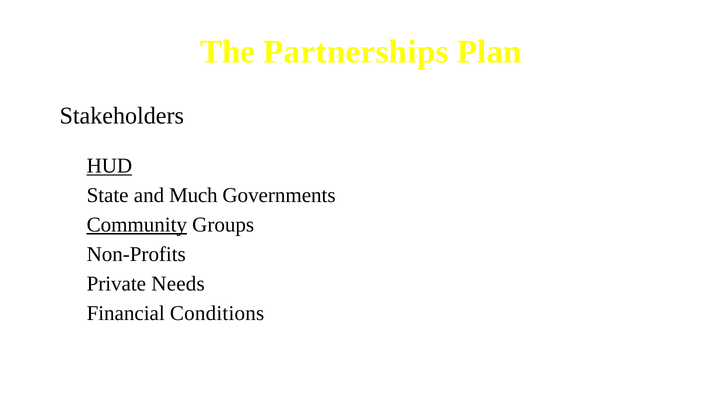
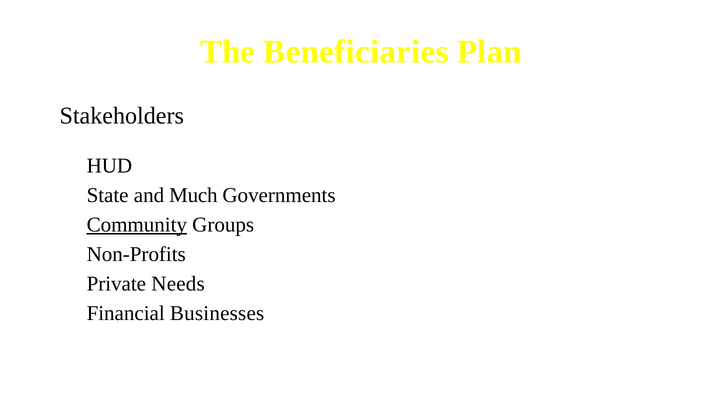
Partnerships: Partnerships -> Beneficiaries (356, 52)
HUD underline: present -> none (109, 166)
Conditions: Conditions -> Businesses (217, 313)
